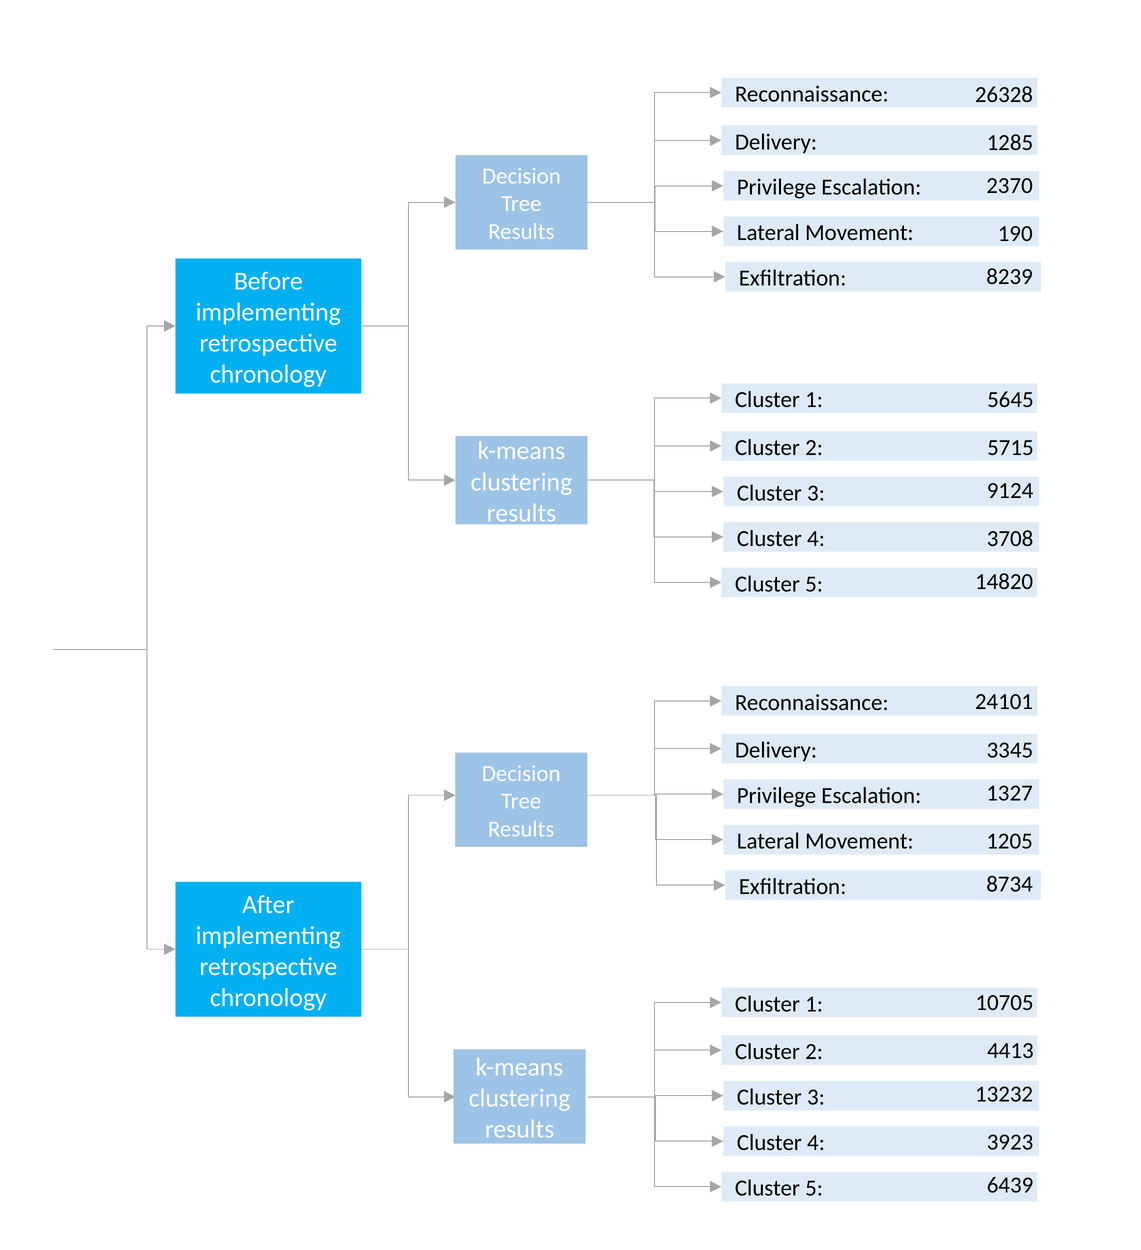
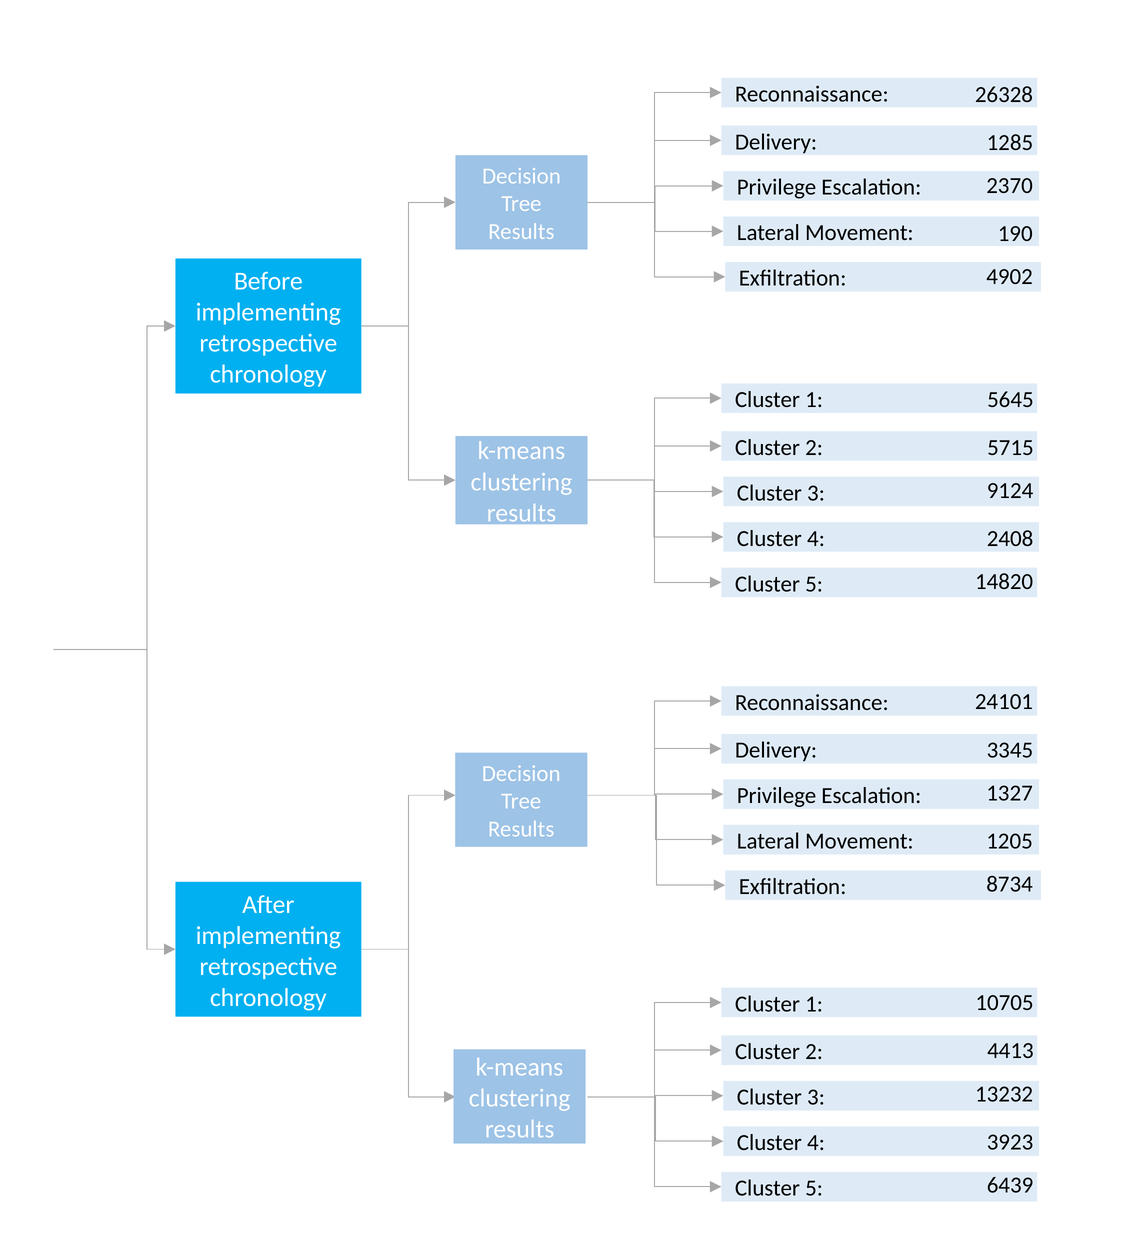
8239: 8239 -> 4902 (1010, 277)
3708: 3708 -> 2408 (1010, 539)
